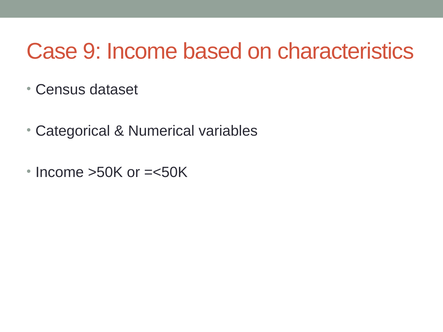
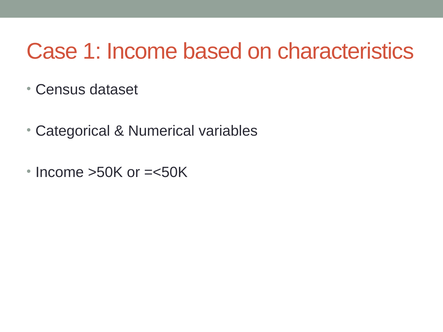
9: 9 -> 1 (92, 51)
